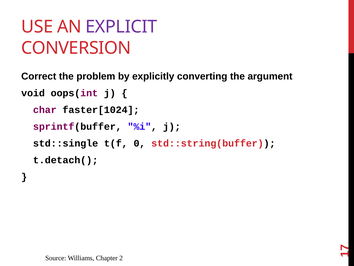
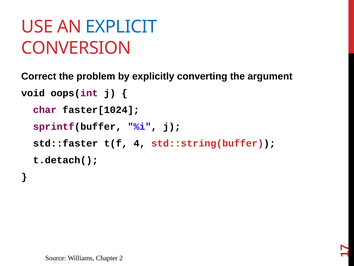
EXPLICIT colour: purple -> blue (121, 27)
std::single: std::single -> std::faster (66, 143)
0: 0 -> 4 (139, 143)
